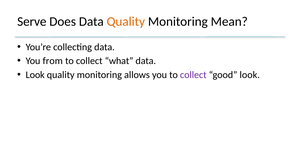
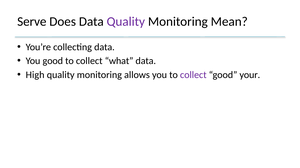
Quality colour: orange -> purple (126, 22)
You from: from -> good (53, 61)
Look: Look -> High (35, 75)
good look: look -> your (250, 75)
